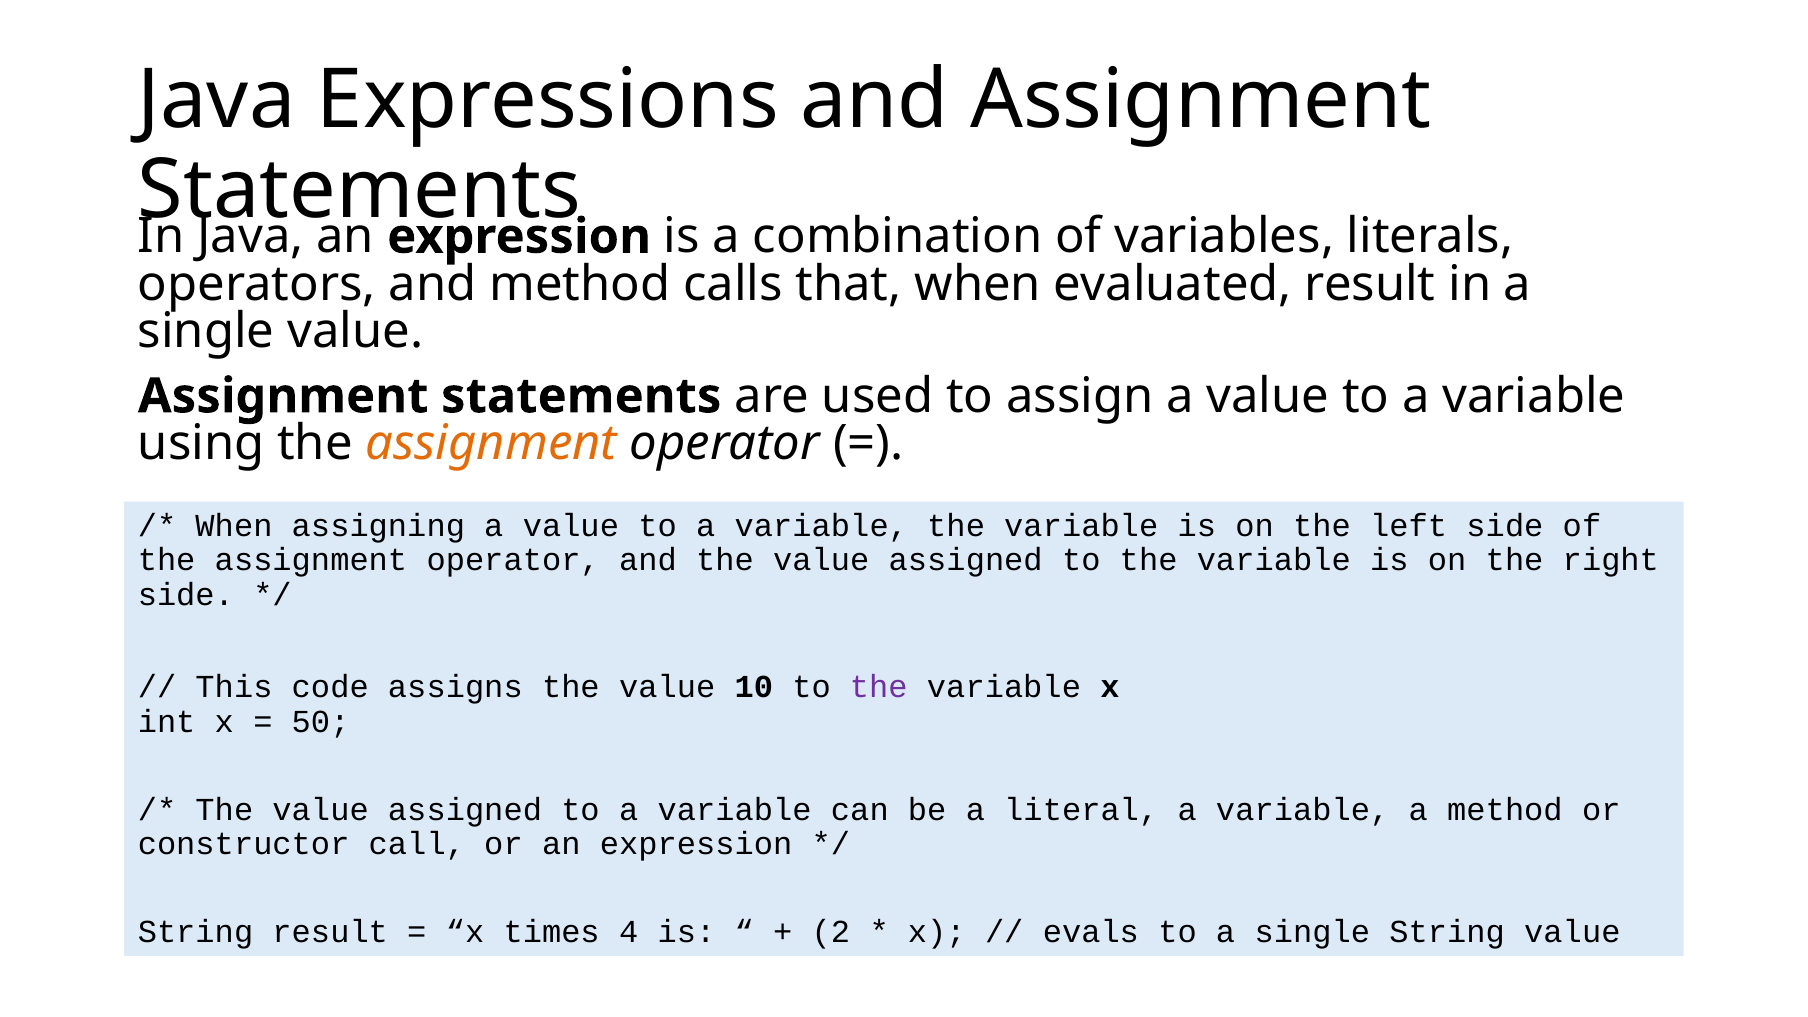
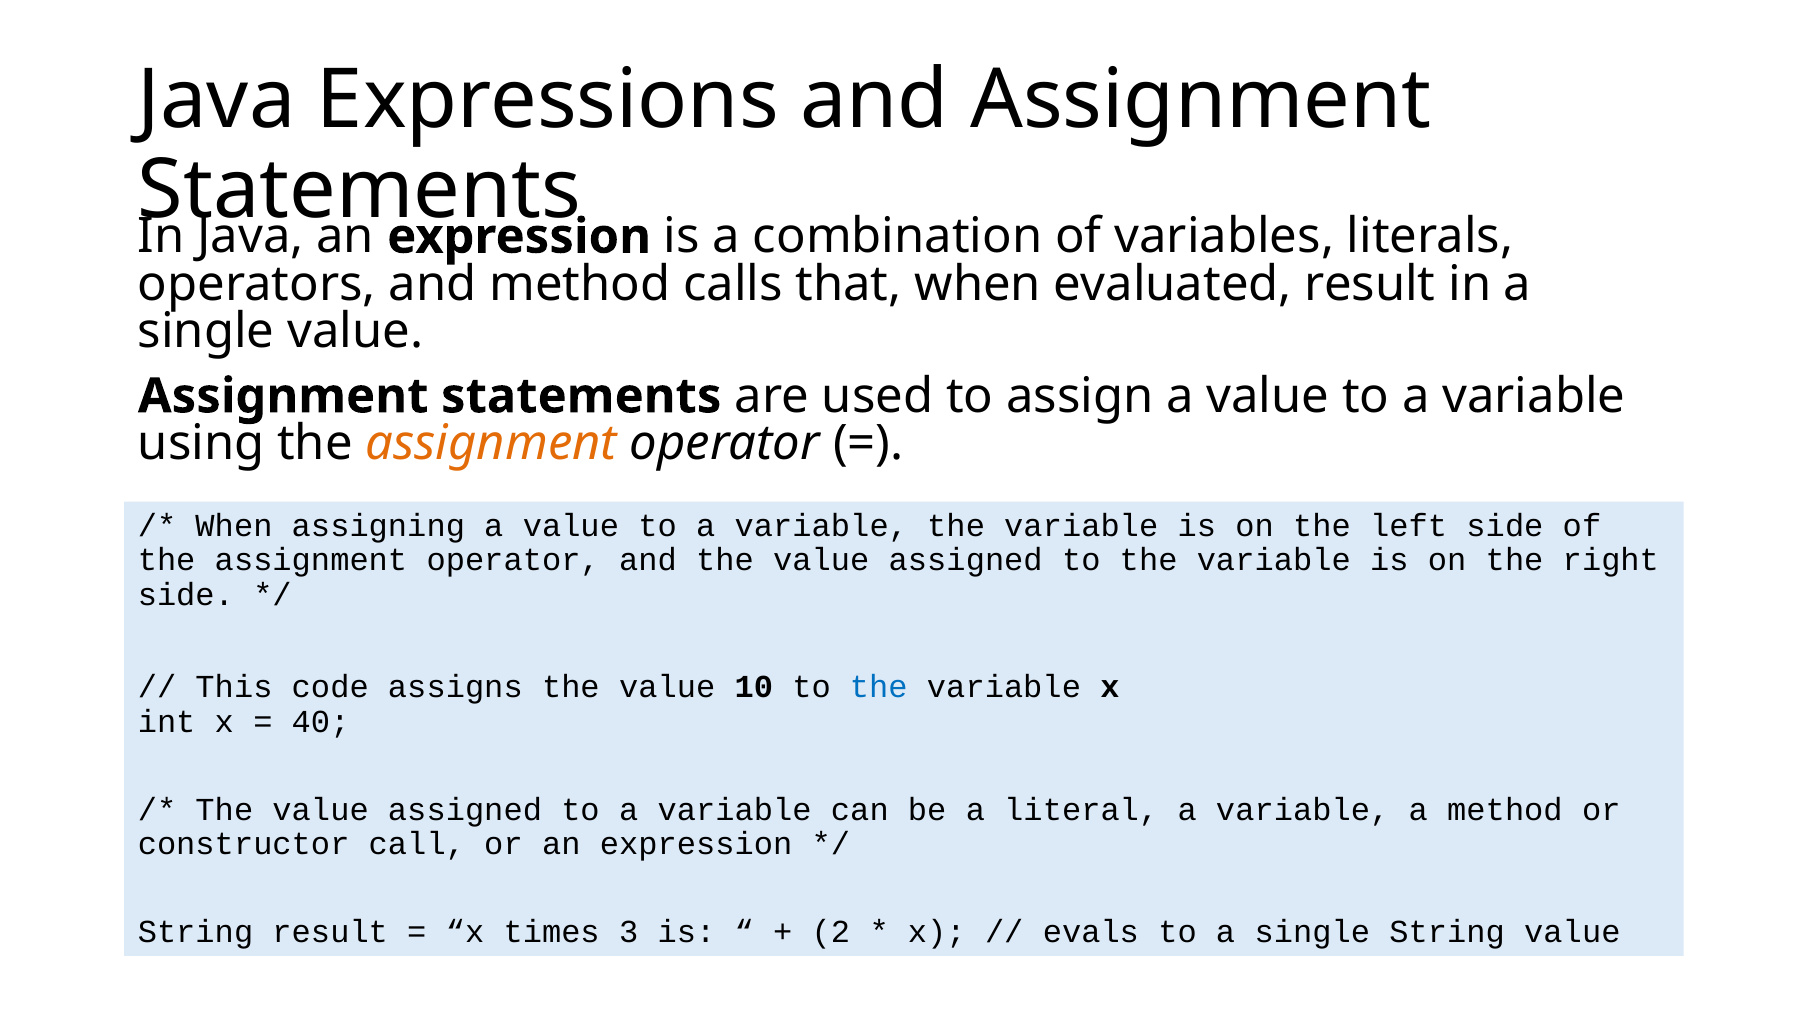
the colour: purple -> blue (879, 687)
50: 50 -> 40 (321, 721)
4: 4 -> 3 (629, 932)
